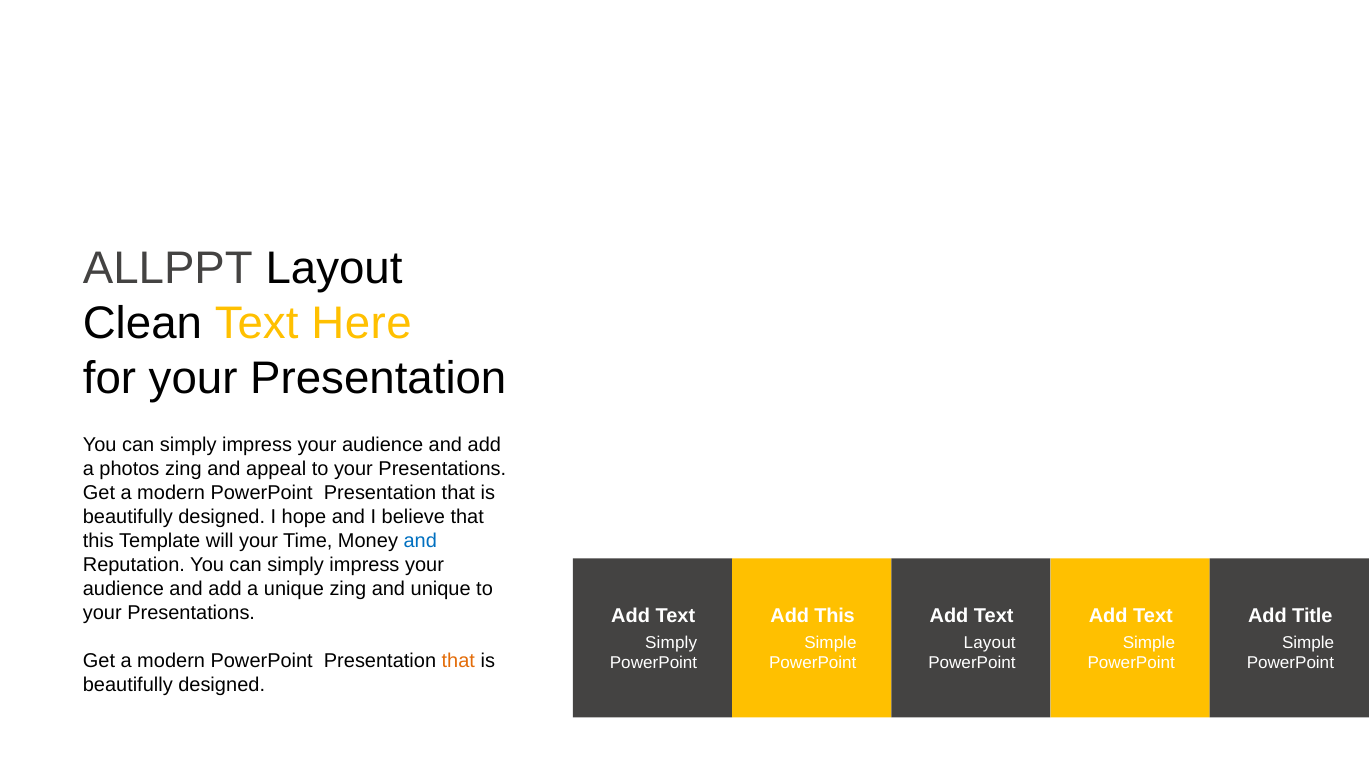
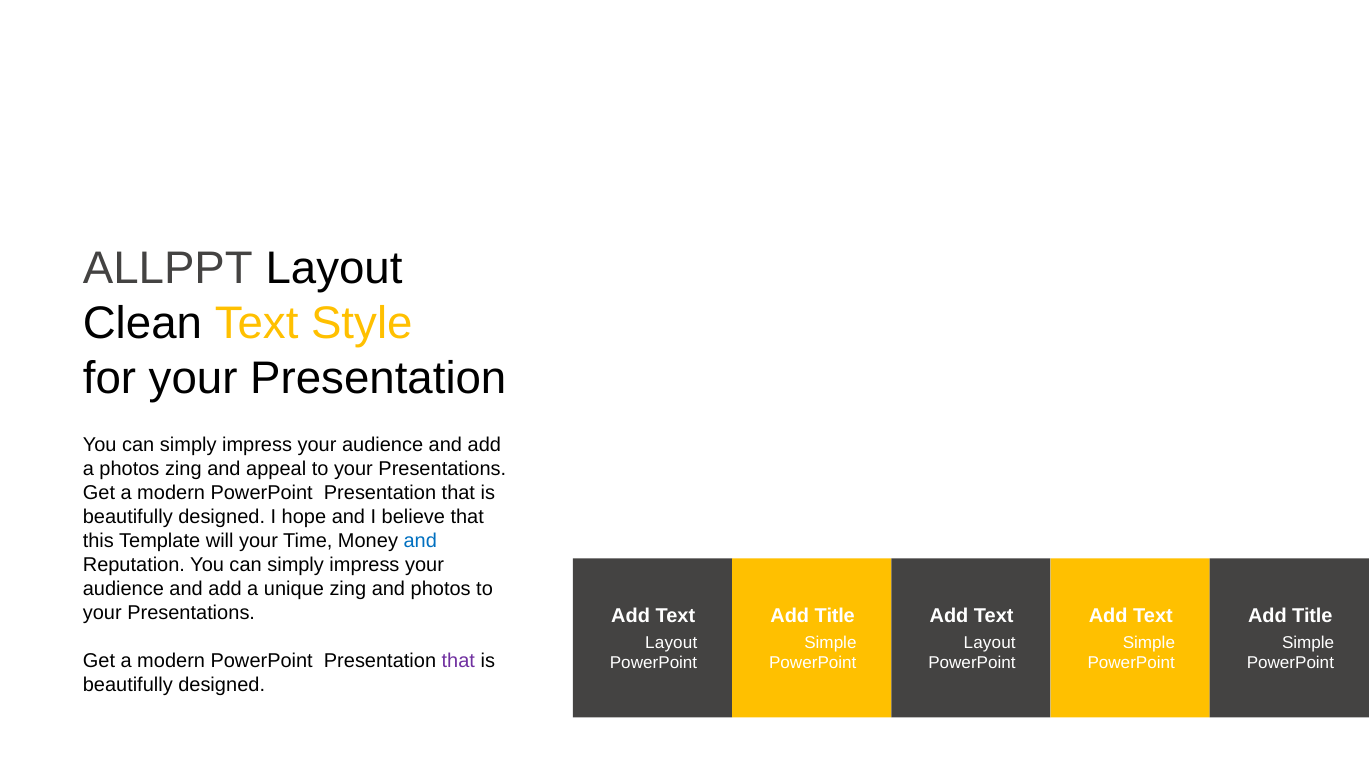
Here: Here -> Style (362, 323)
and unique: unique -> photos (441, 589)
This: This -> Title (835, 616)
Simply: Simply -> Layout (671, 643)
that colour: orange -> purple (458, 661)
